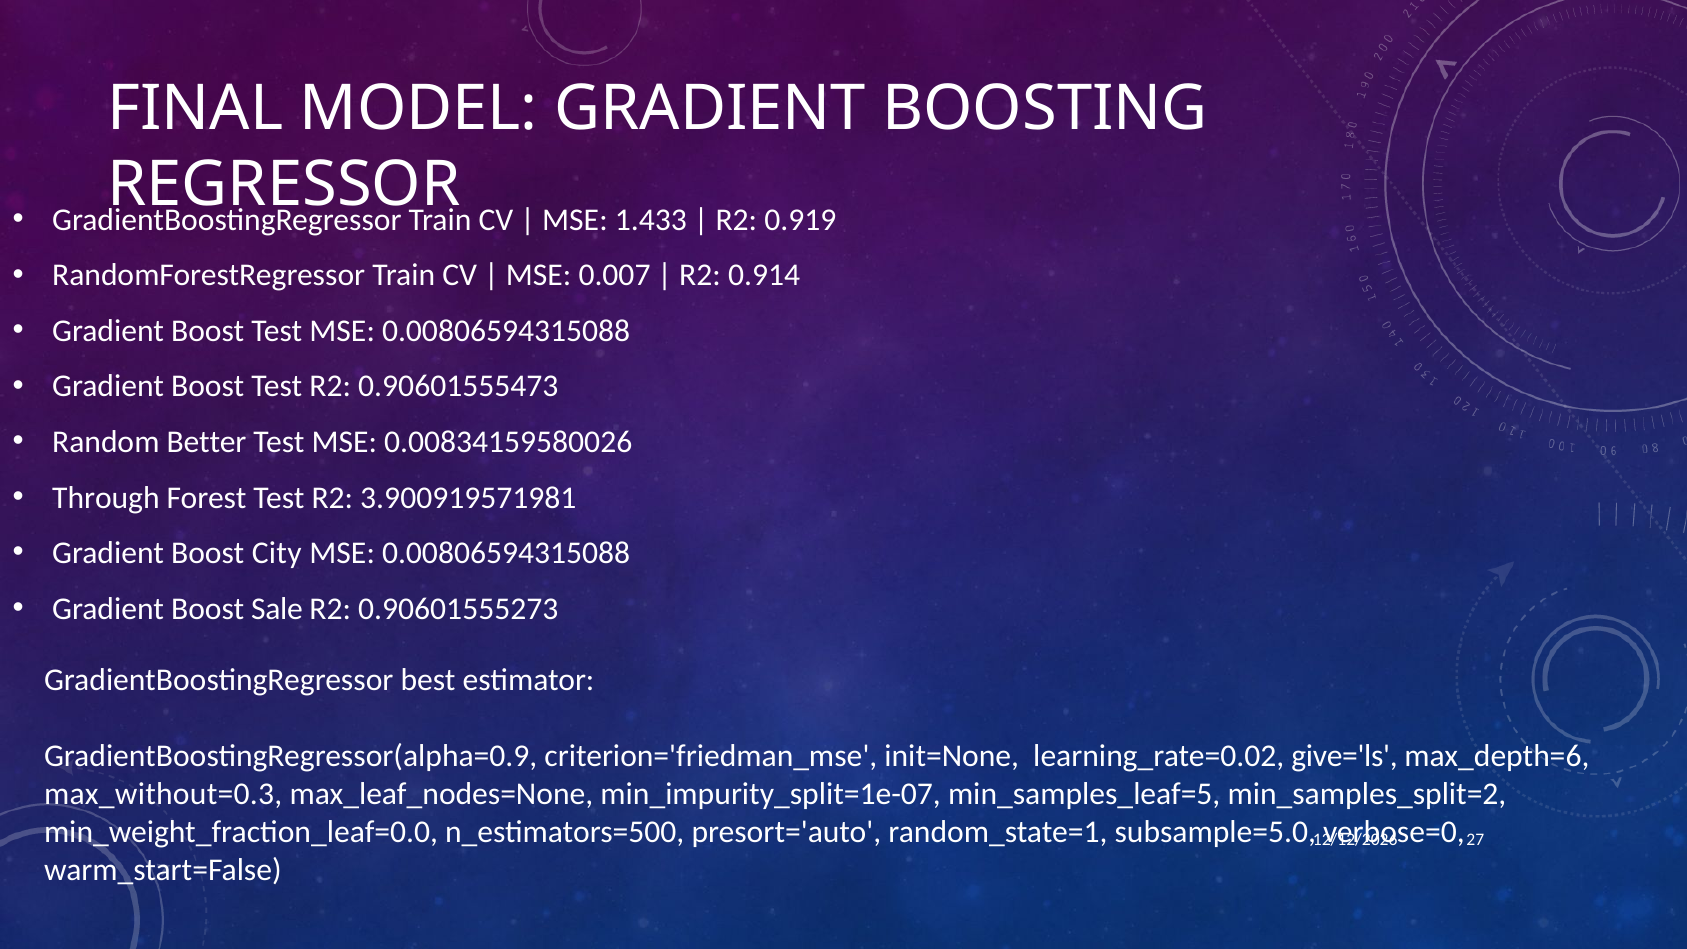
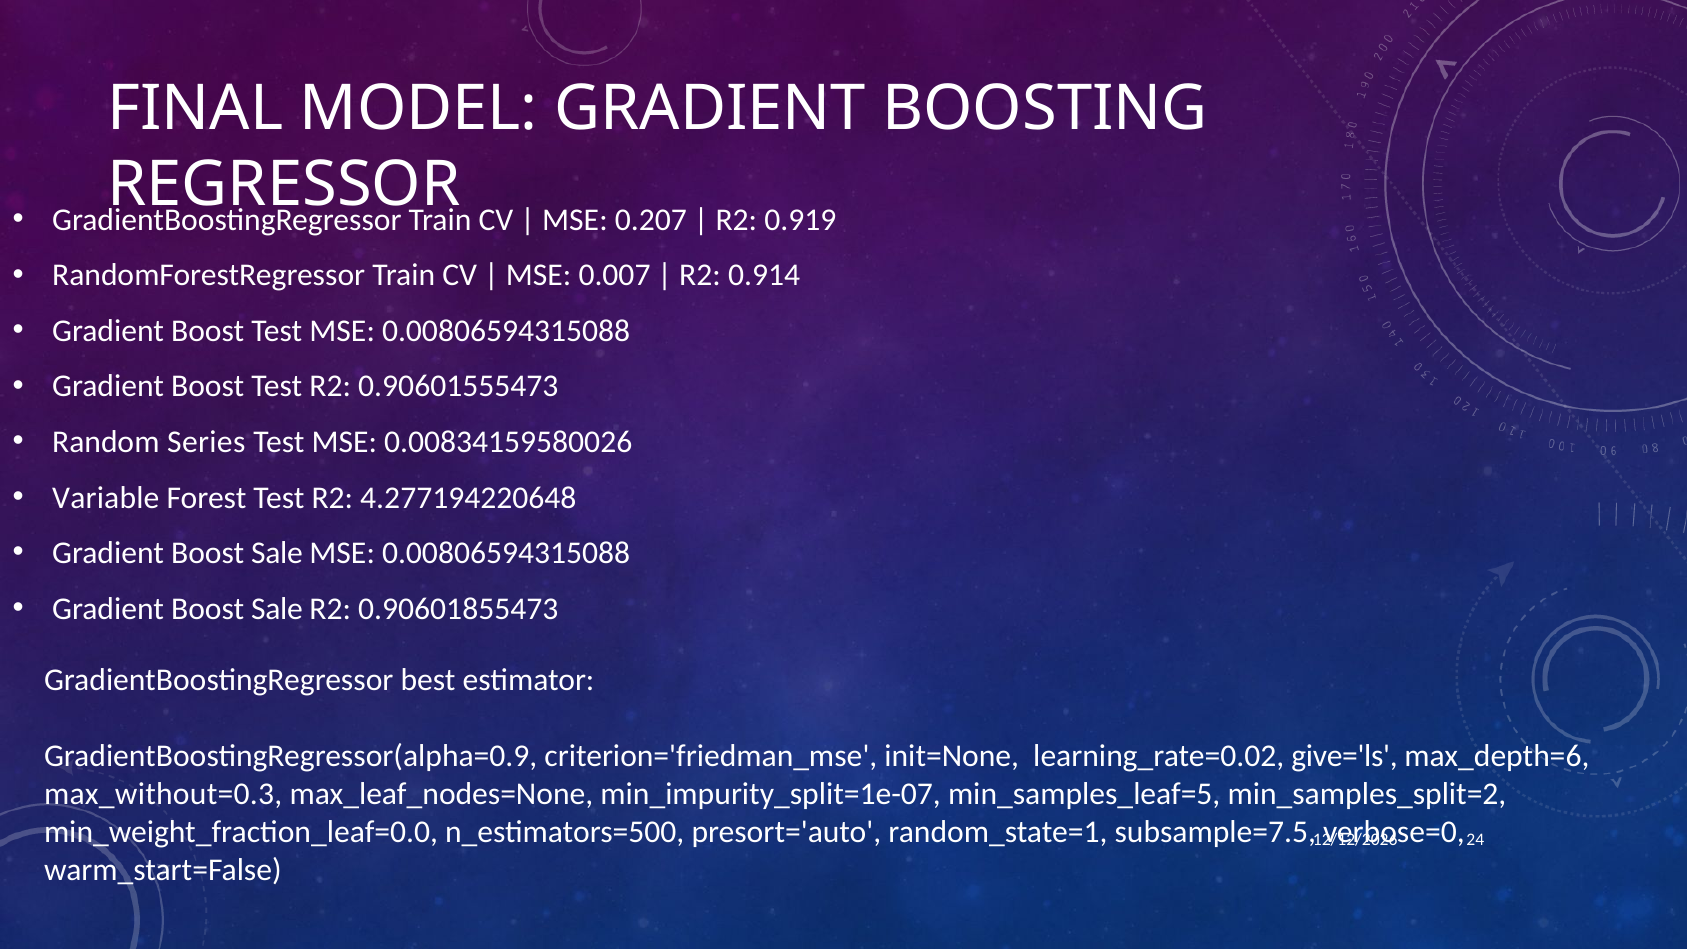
1.433: 1.433 -> 0.207 (651, 220)
Better: Better -> Series (206, 442)
Through: Through -> Variable (106, 498)
3.900919571981: 3.900919571981 -> 4.277194220648 (468, 498)
City: City -> Sale (277, 553)
0.90601555273: 0.90601555273 -> 0.90601855473 (458, 609)
subsample=5.0: subsample=5.0 -> subsample=7.5 (1215, 832)
27: 27 -> 24 (1475, 840)
